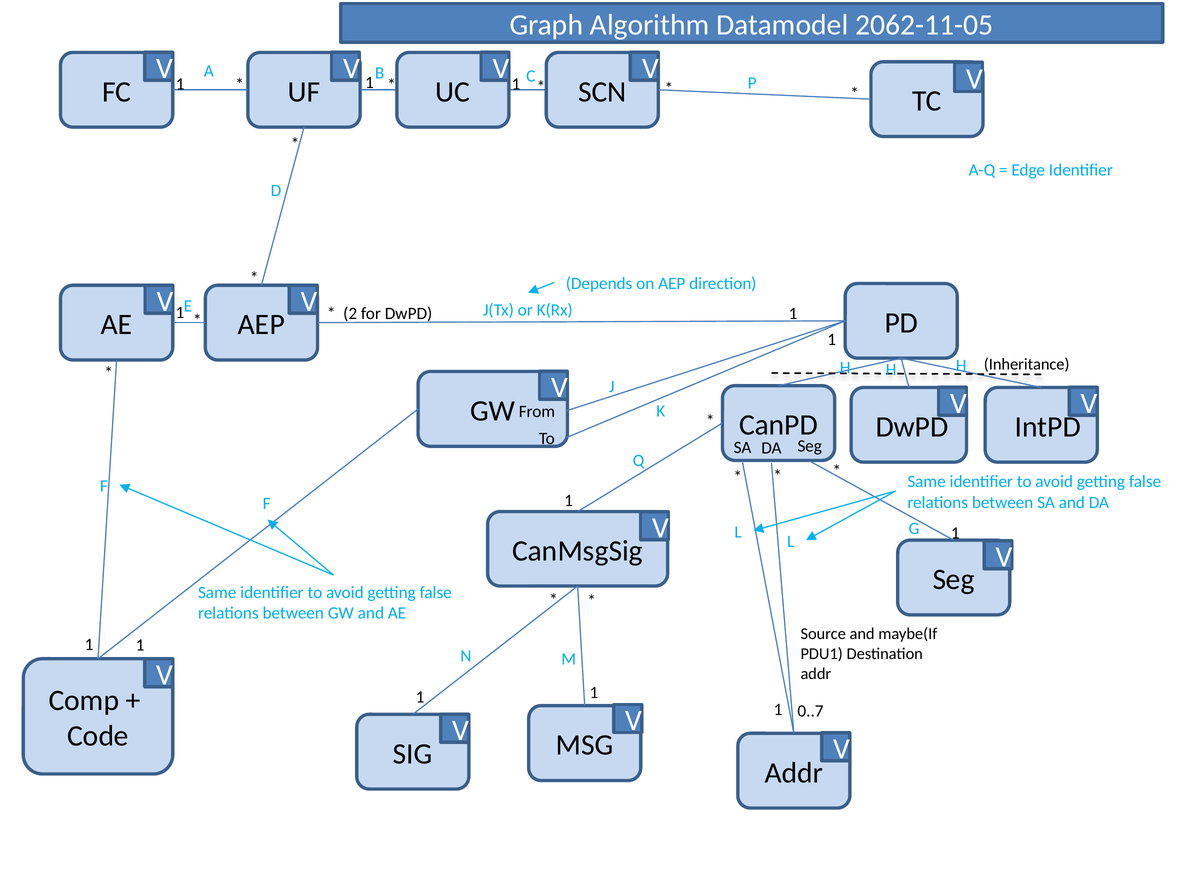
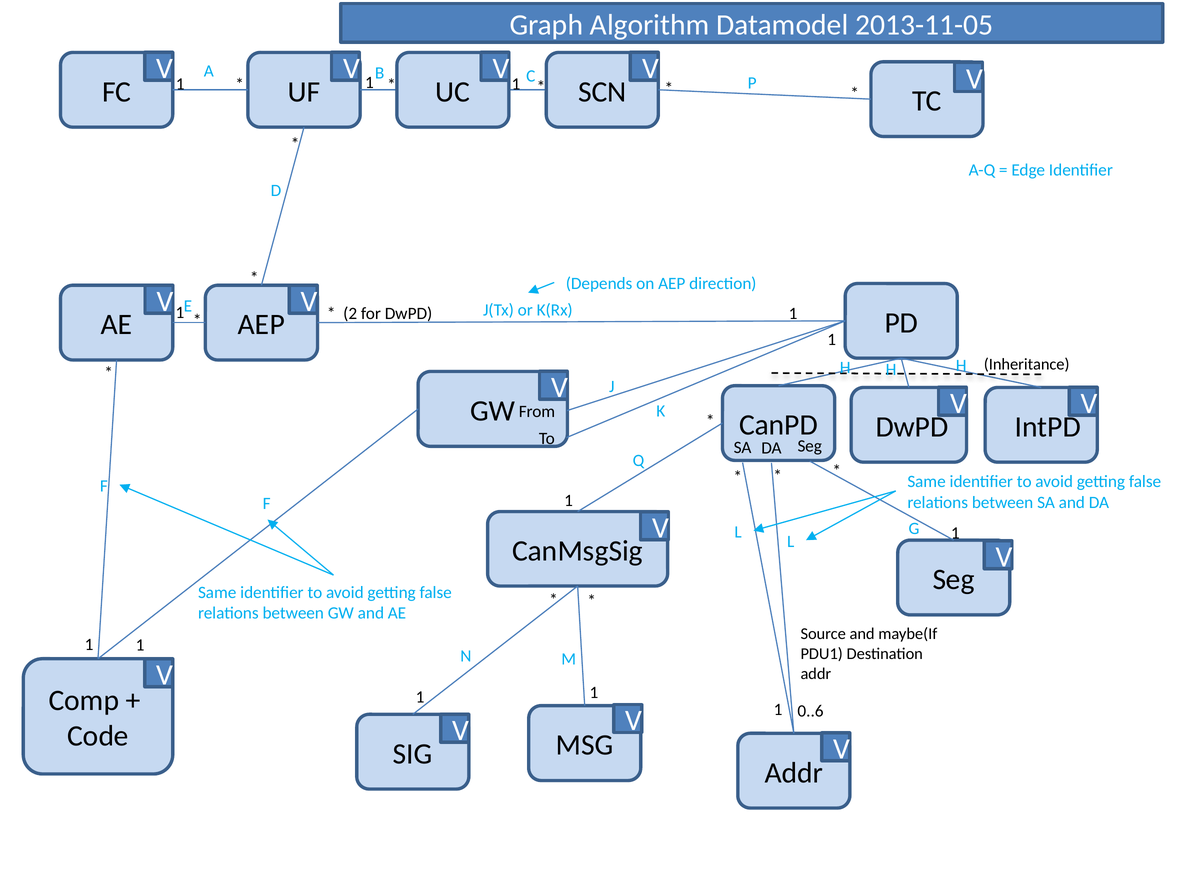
2062-11-05: 2062-11-05 -> 2013-11-05 (924, 25)
0..7: 0..7 -> 0..6 (811, 712)
